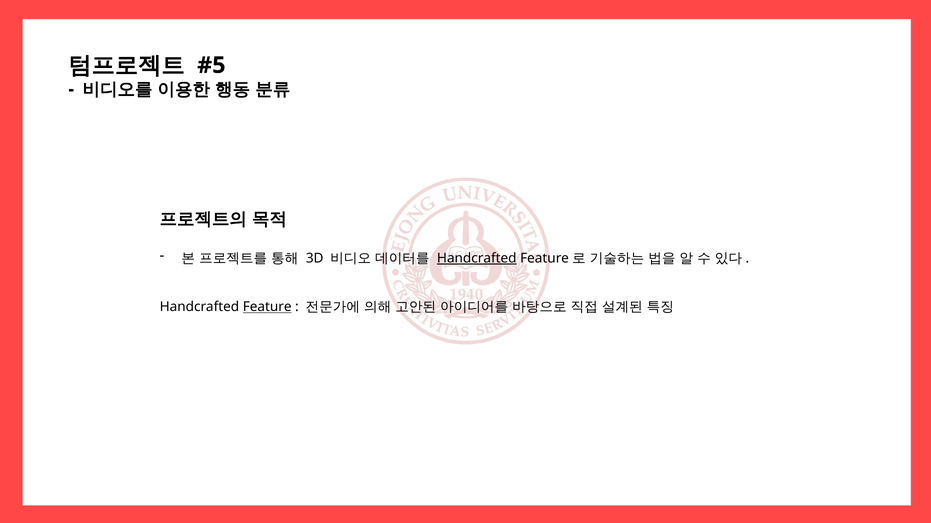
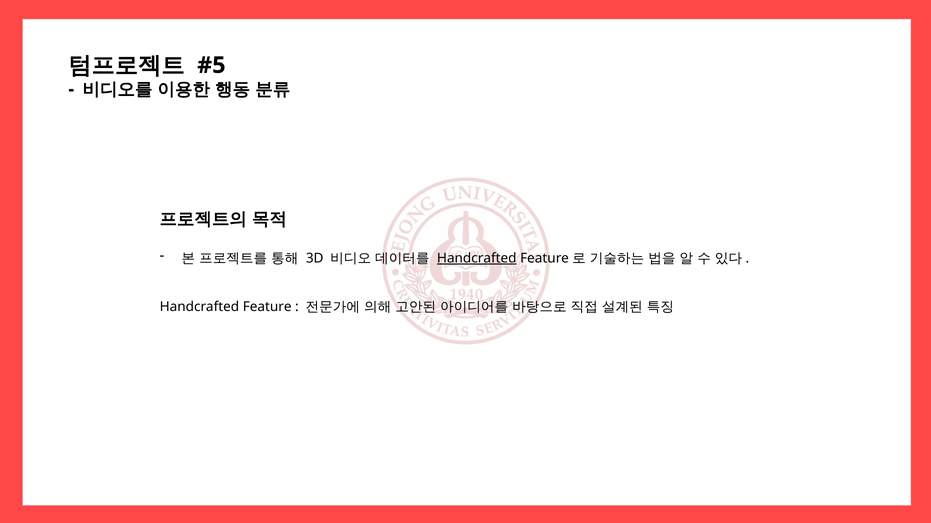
Feature underline: present -> none (267, 307)
